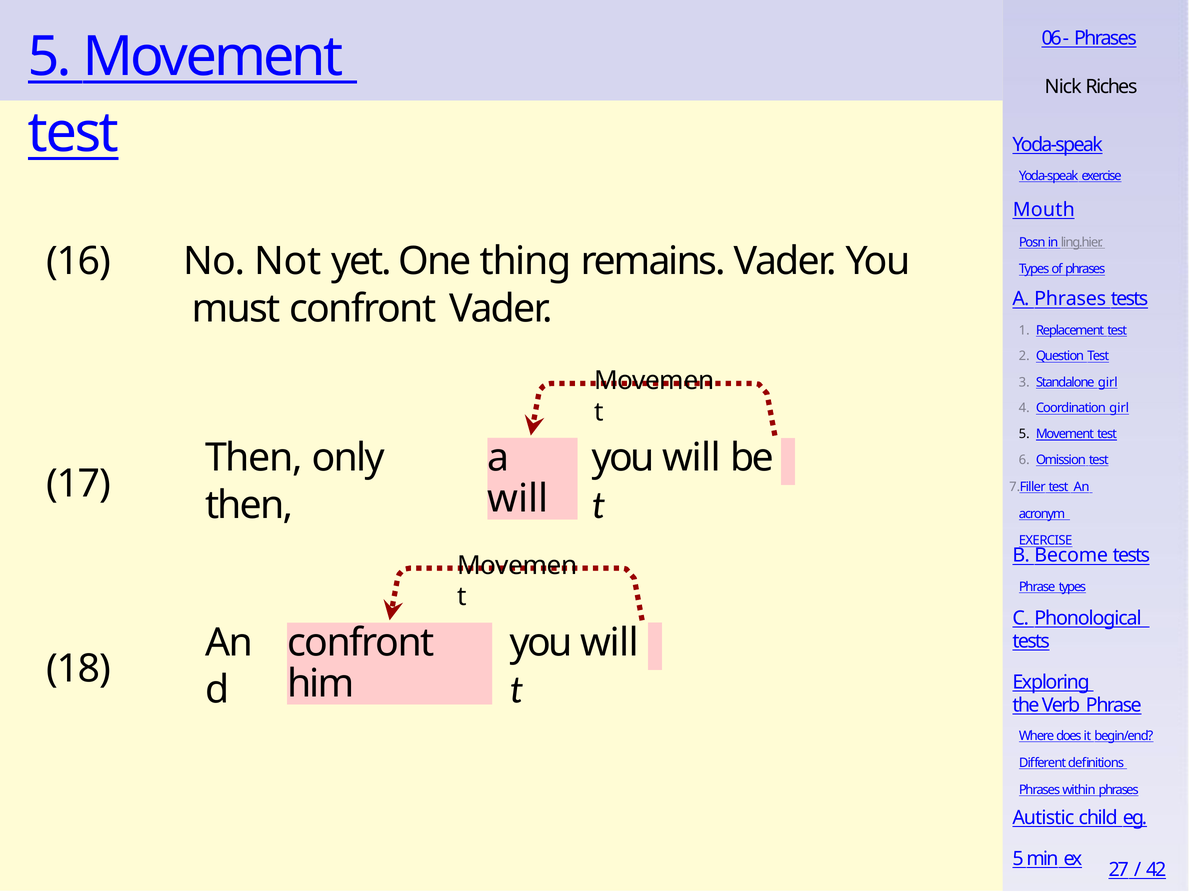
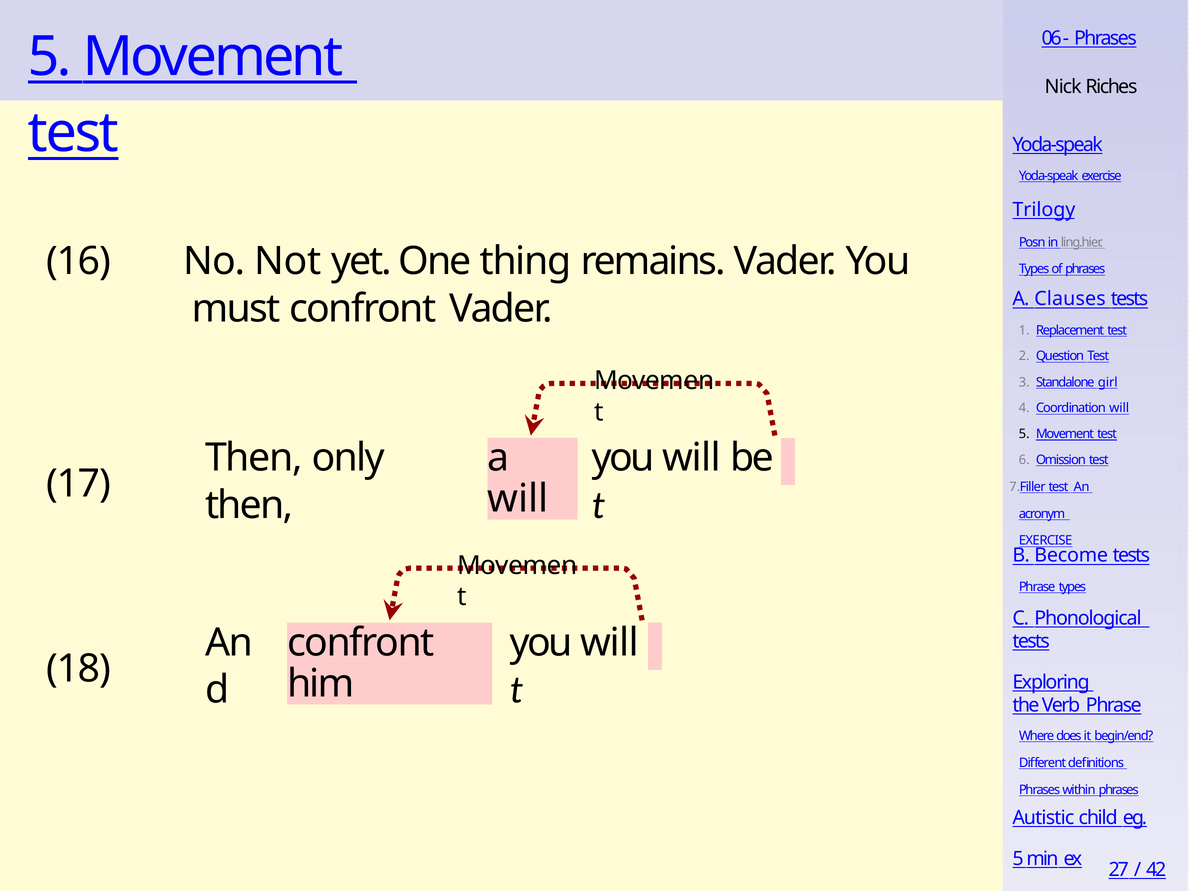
Mouth: Mouth -> Trilogy (1044, 210)
A Phrases: Phrases -> Clauses (1070, 299)
Coordination girl: girl -> will (1119, 408)
